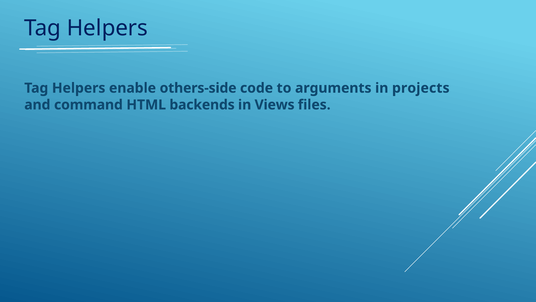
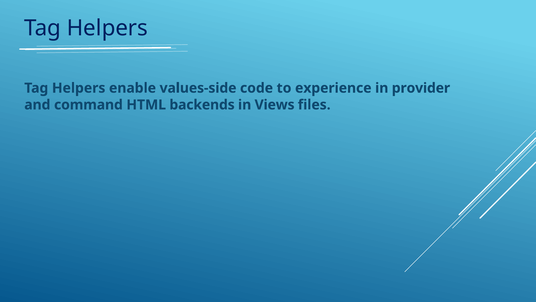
others-side: others-side -> values-side (198, 88)
arguments: arguments -> experience (333, 88)
projects: projects -> provider (421, 88)
